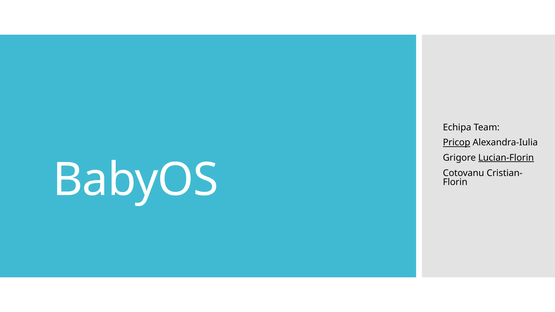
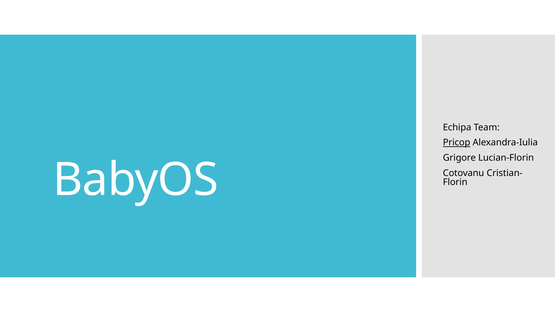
Lucian-Florin underline: present -> none (506, 158)
